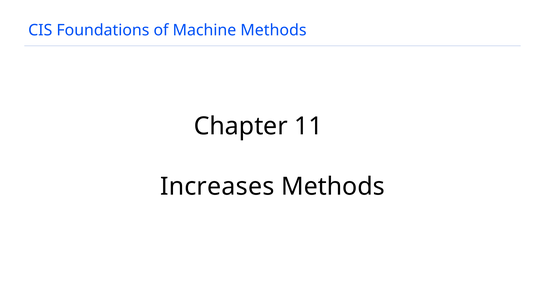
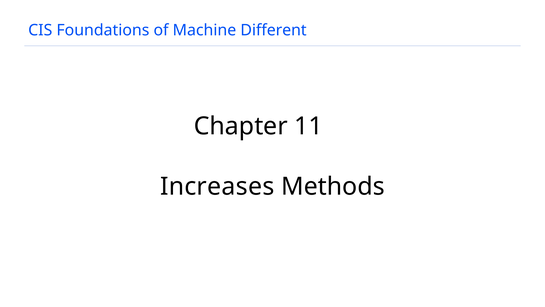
Machine Methods: Methods -> Different (274, 30)
